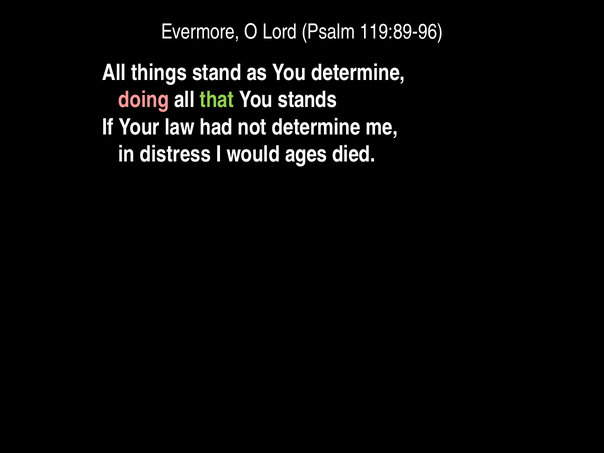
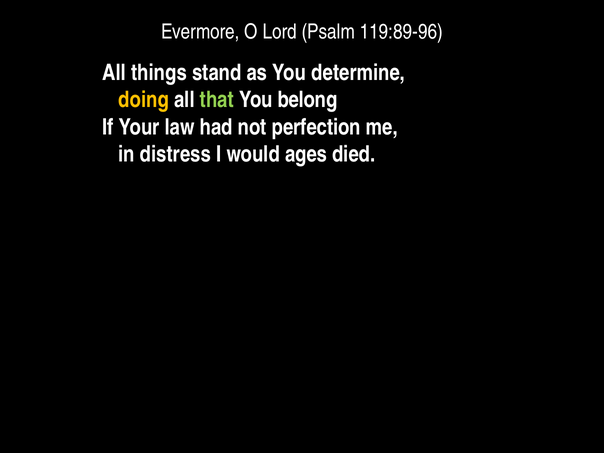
doing colour: pink -> yellow (144, 100)
stands: stands -> belong (308, 100)
not determine: determine -> perfection (316, 127)
